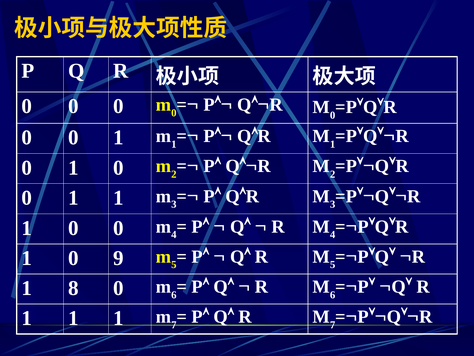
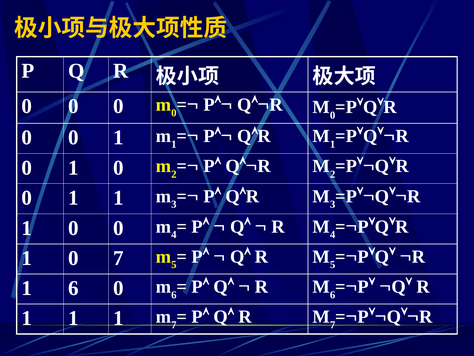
0 9: 9 -> 7 (119, 258)
1 8: 8 -> 6 (73, 288)
